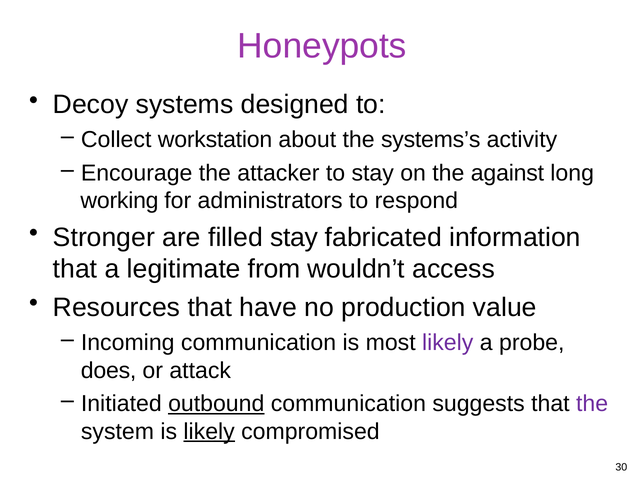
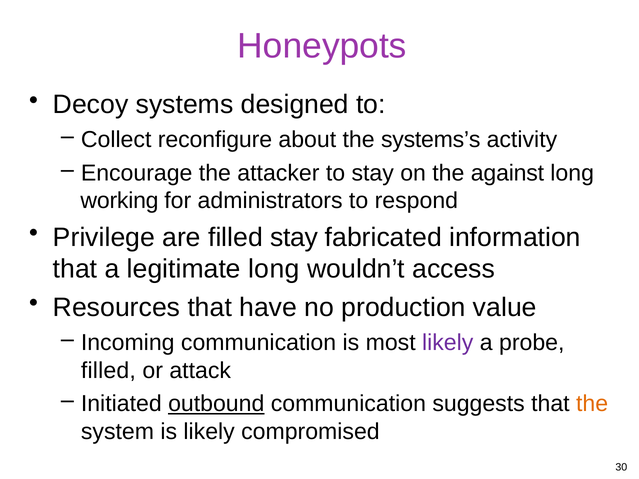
workstation: workstation -> reconfigure (215, 140)
Stronger: Stronger -> Privilege (104, 237)
legitimate from: from -> long (274, 269)
does: does -> filled (108, 371)
the colour: purple -> orange (592, 404)
likely underline: present -> none (209, 432)
